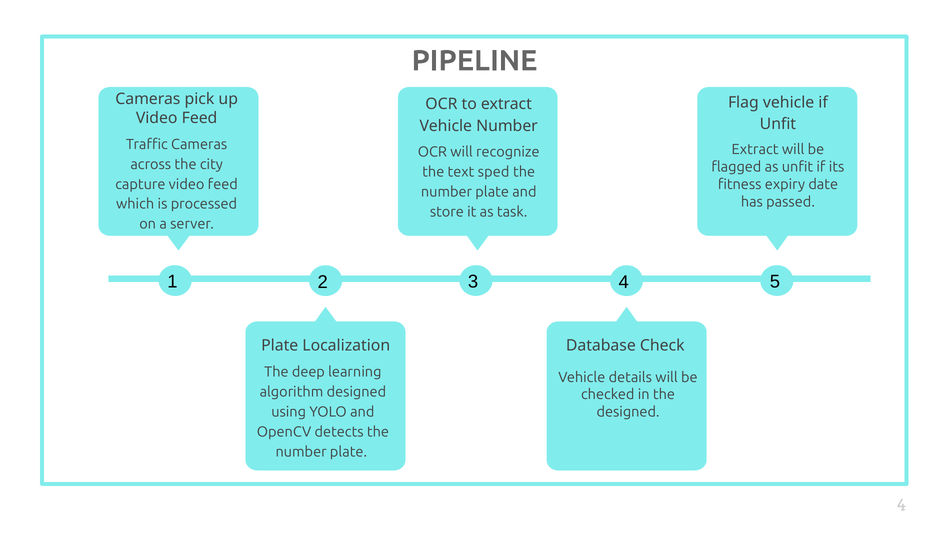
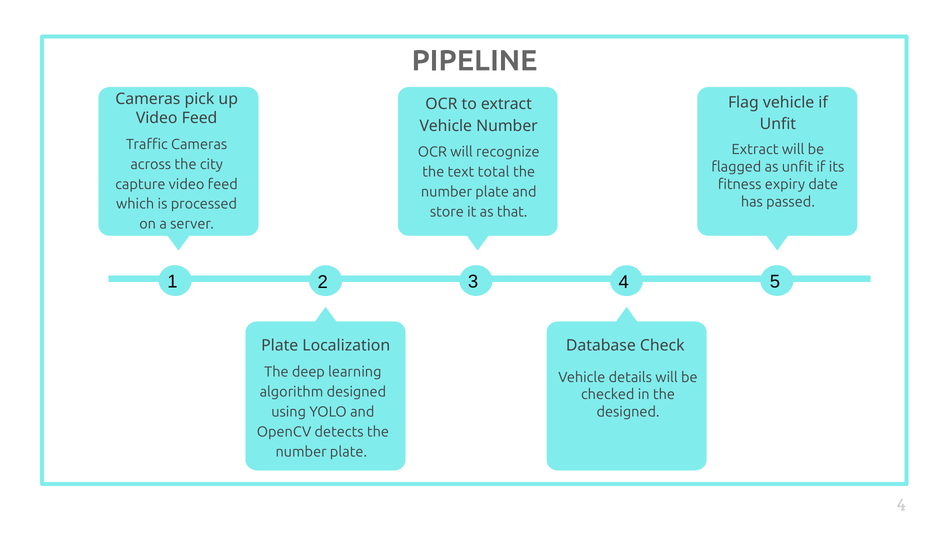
sped: sped -> total (494, 172)
task: task -> that (512, 212)
